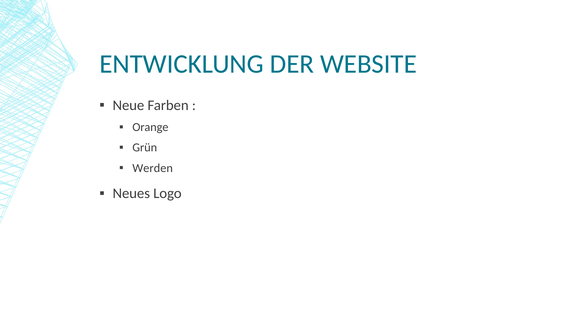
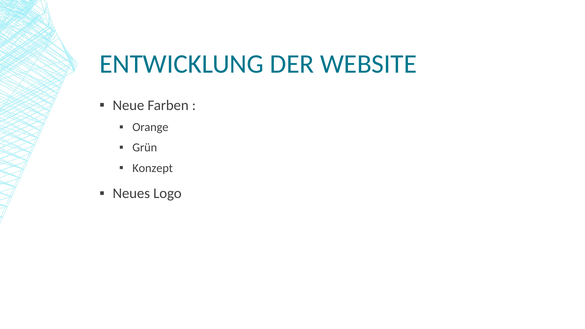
Werden: Werden -> Konzept (153, 168)
